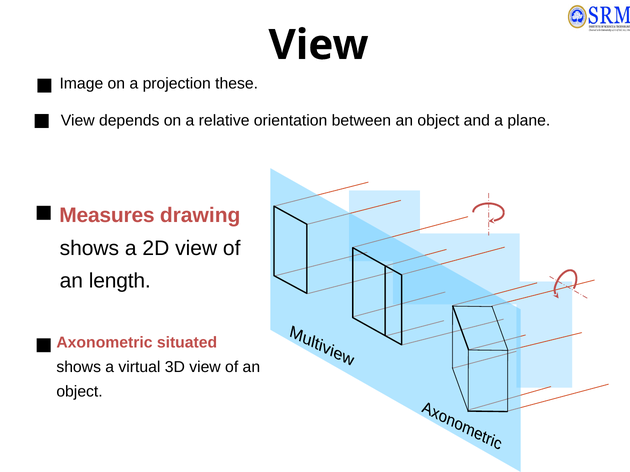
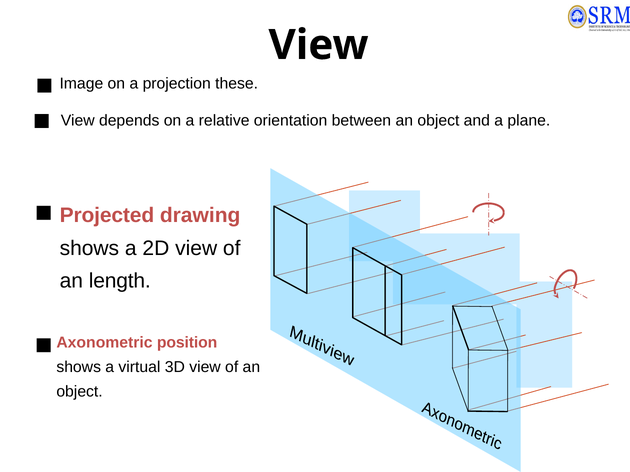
Measures: Measures -> Projected (107, 216)
situated: situated -> position (187, 343)
